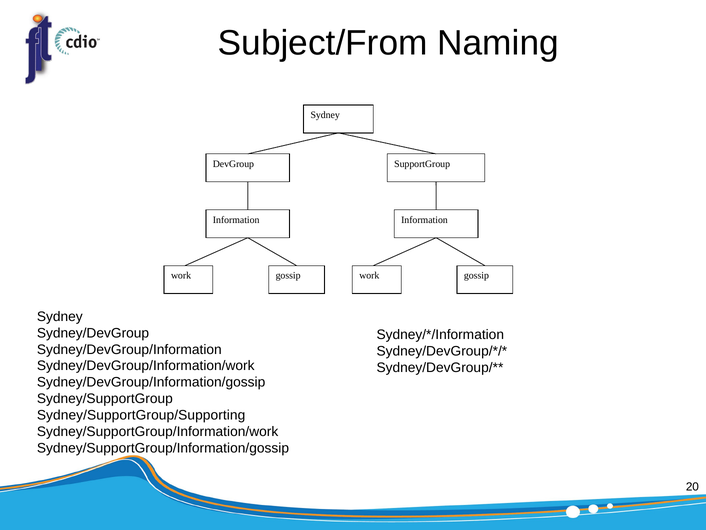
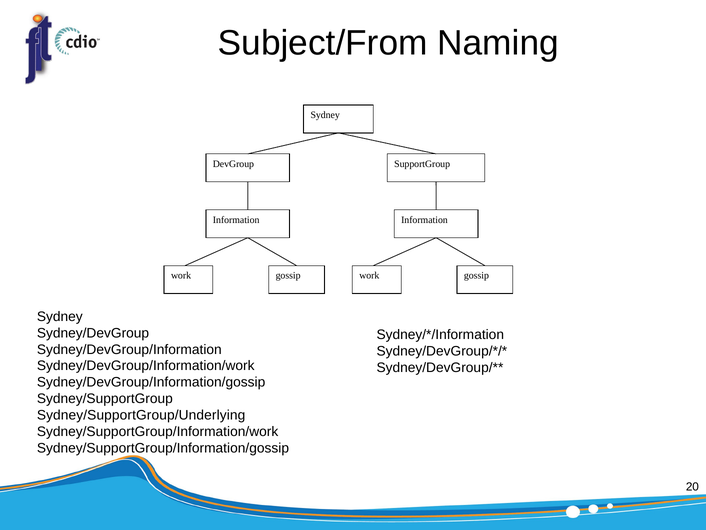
Sydney/SupportGroup/Supporting: Sydney/SupportGroup/Supporting -> Sydney/SupportGroup/Underlying (141, 415)
